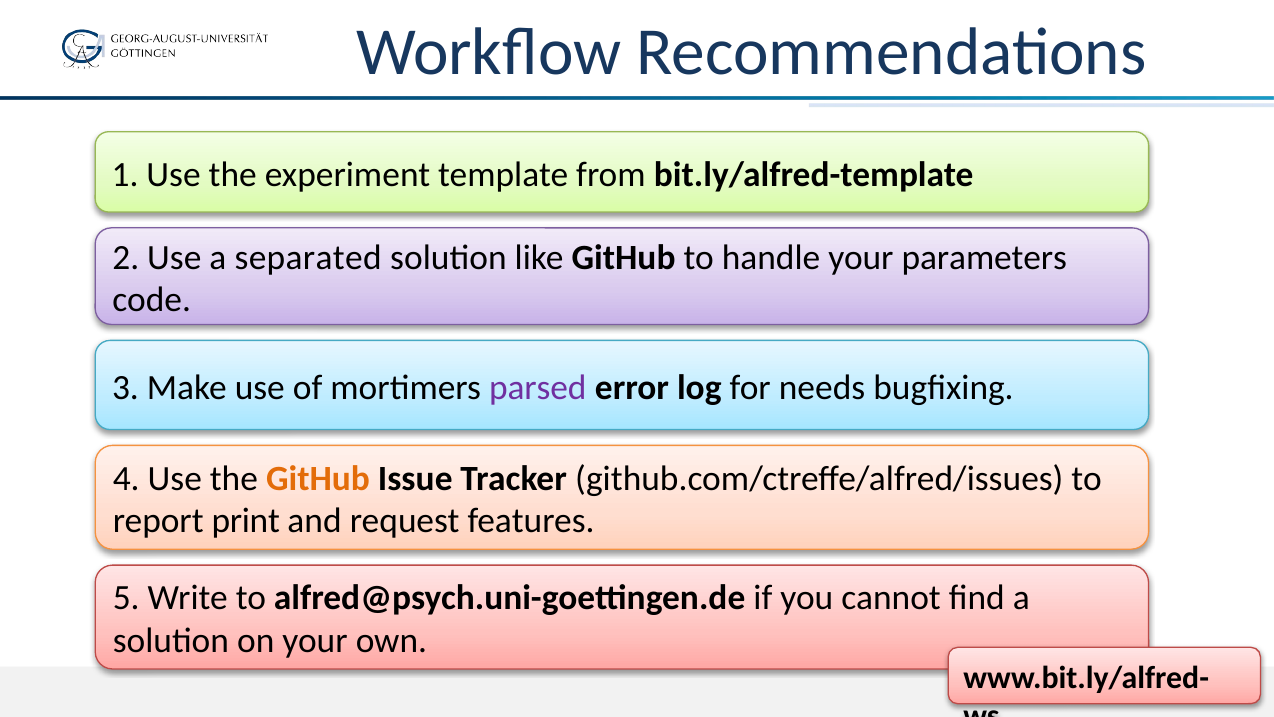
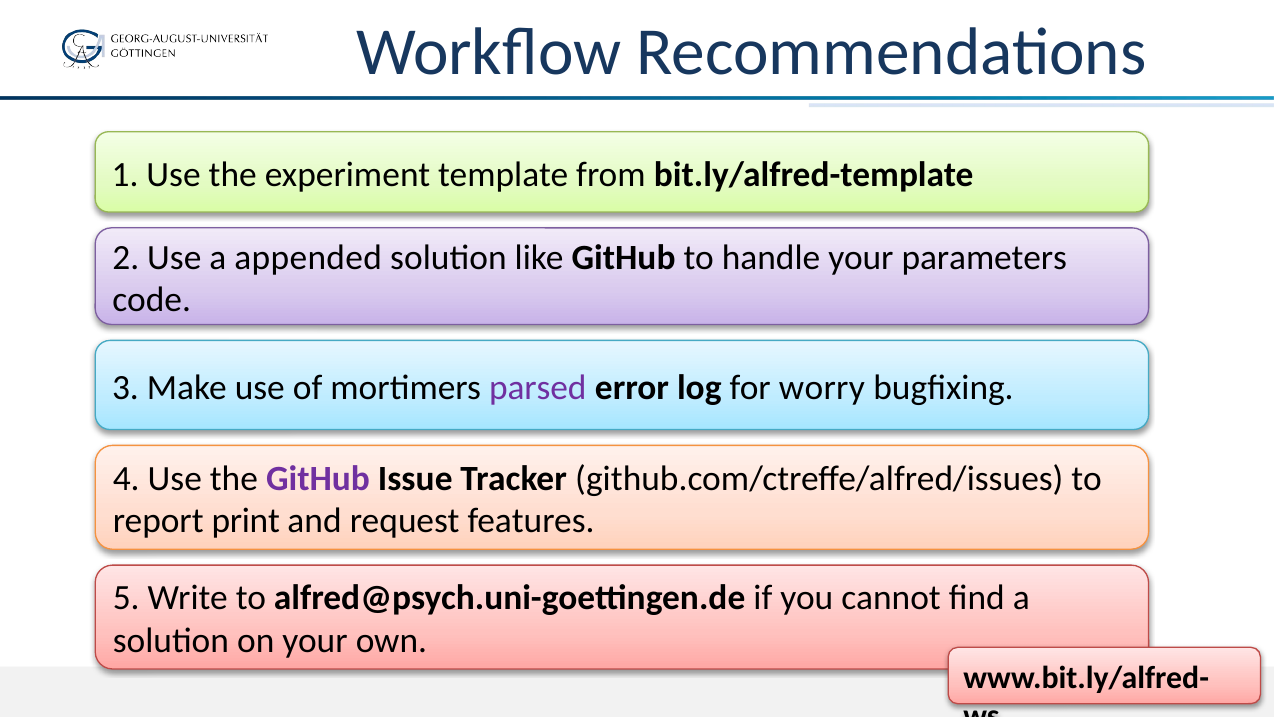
separated: separated -> appended (308, 257)
needs: needs -> worry (822, 387)
GitHub colour: orange -> purple (318, 478)
